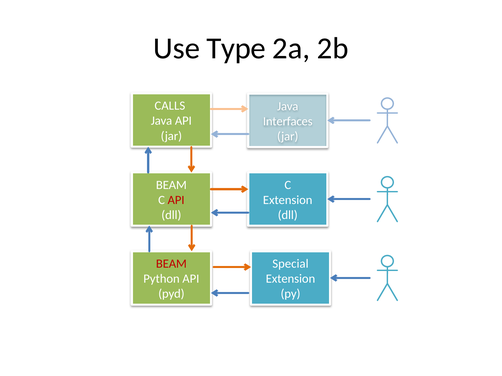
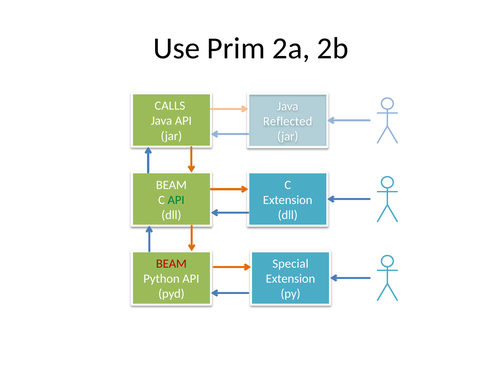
Type: Type -> Prim (236, 49)
Interfaces: Interfaces -> Reflected (288, 121)
API colour: red -> green (176, 200)
